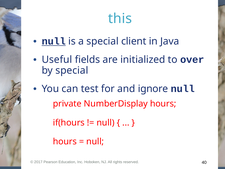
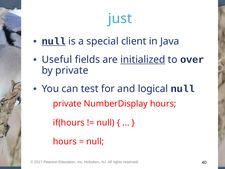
this: this -> just (120, 19)
initialized underline: none -> present (143, 60)
by special: special -> private (72, 70)
ignore: ignore -> logical (153, 89)
